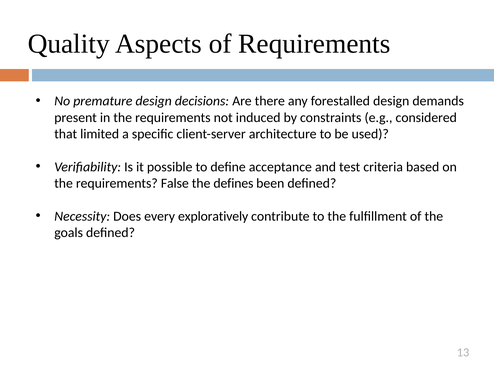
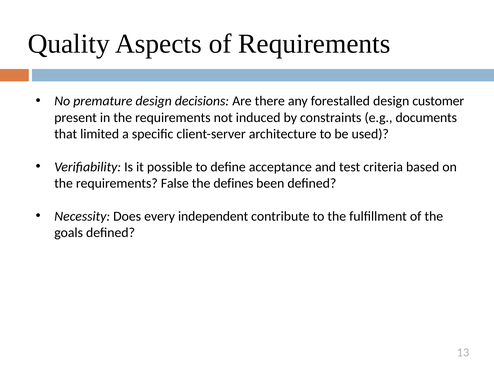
demands: demands -> customer (438, 101)
considered: considered -> documents (426, 118)
exploratively: exploratively -> independent (213, 217)
